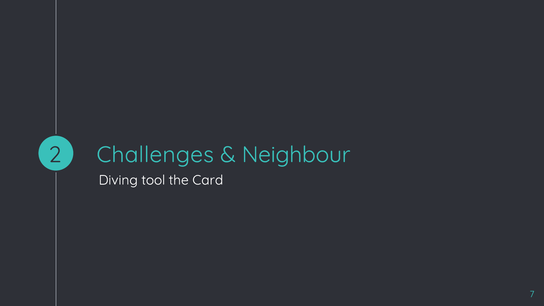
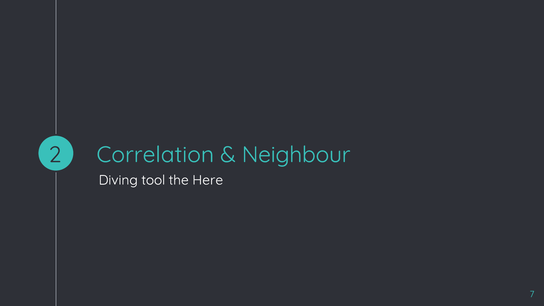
Challenges: Challenges -> Correlation (155, 155)
Card: Card -> Here (208, 180)
